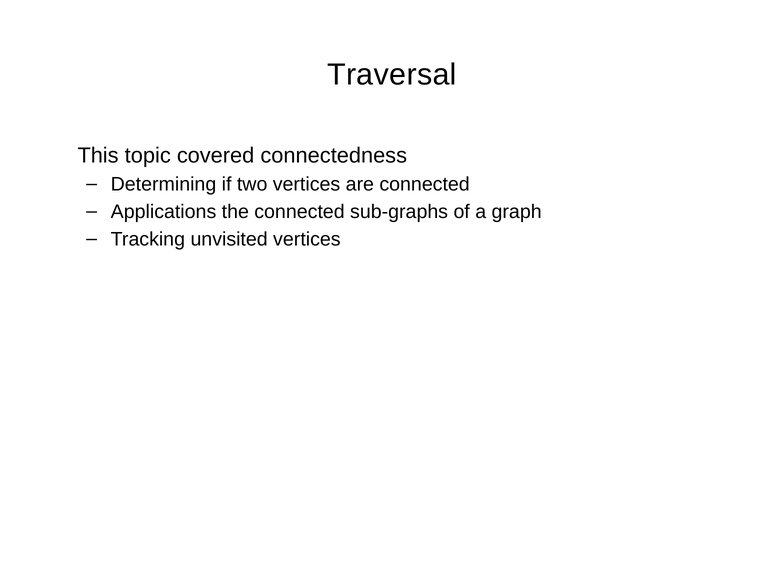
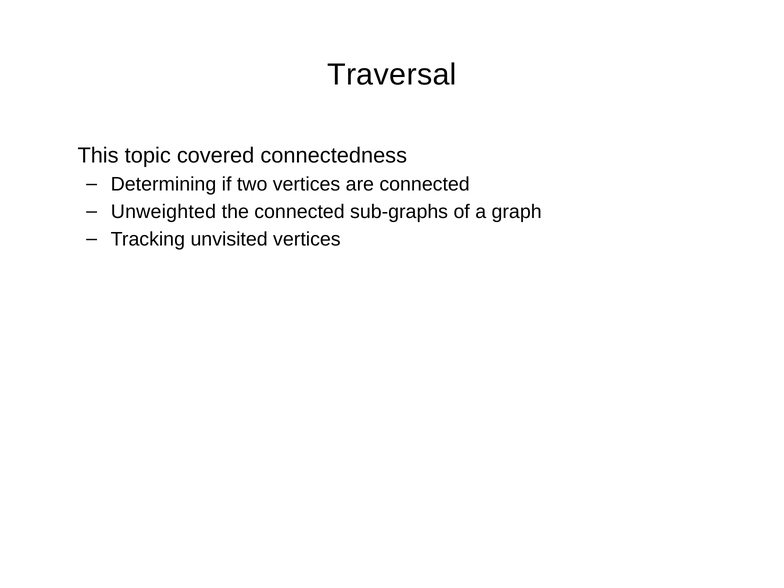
Applications: Applications -> Unweighted (163, 212)
